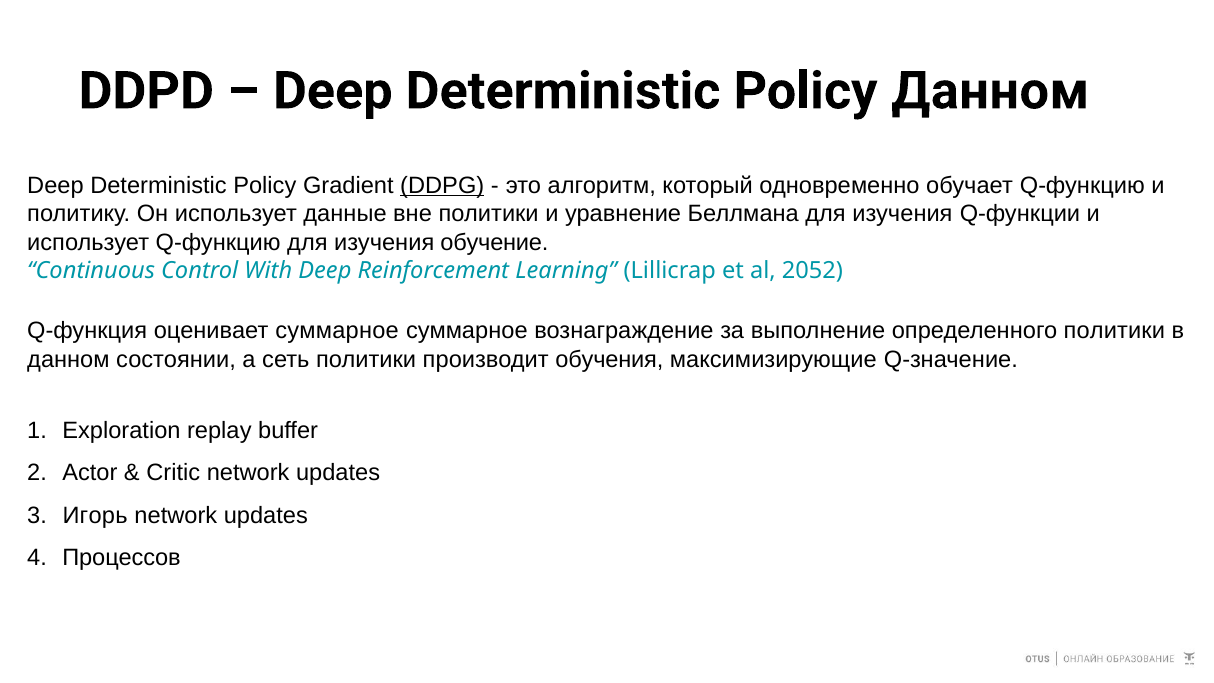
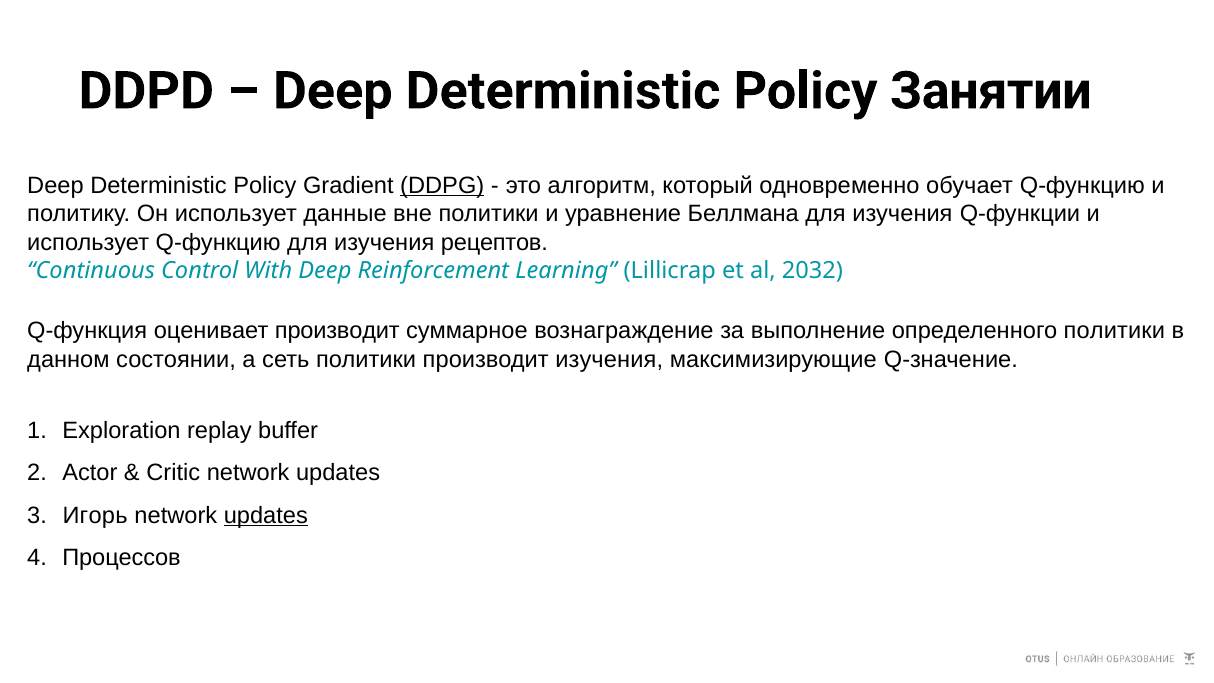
Policy Данном: Данном -> Занятии (991, 91)
обучение: обучение -> рецептов (494, 242)
2052: 2052 -> 2032 (812, 271)
оценивает суммарное: суммарное -> производит (337, 331)
производит обучения: обучения -> изучения (609, 359)
updates underline: none -> present (266, 515)
